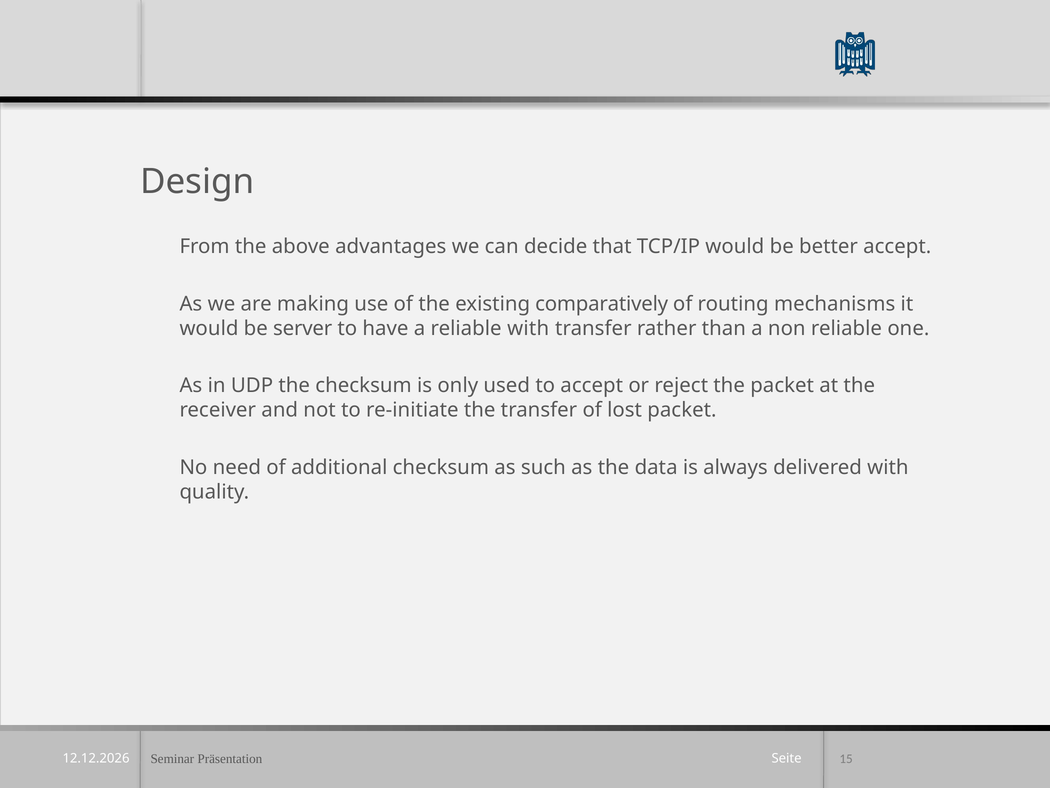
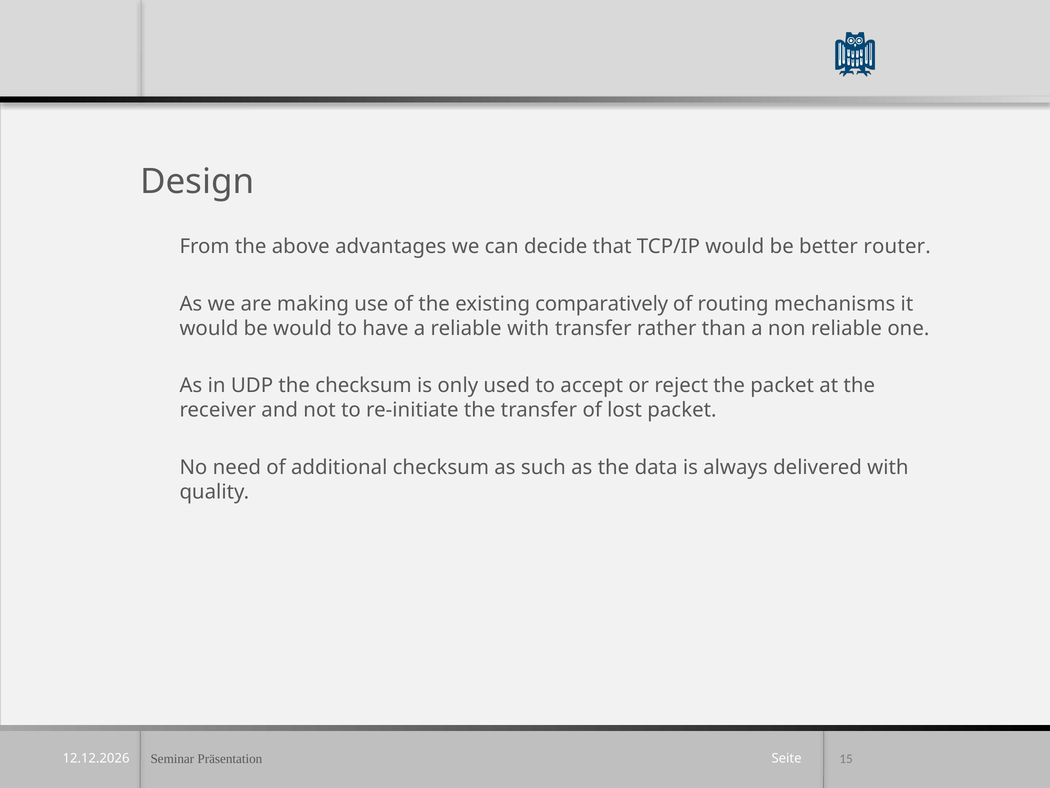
better accept: accept -> router (897, 247)
be server: server -> would (303, 328)
